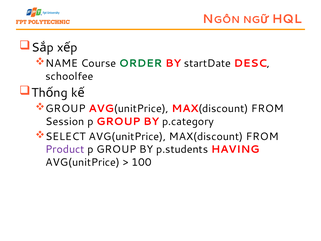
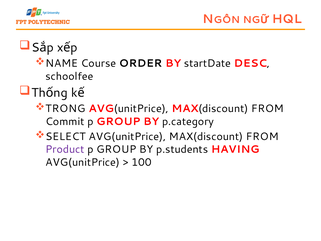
ORDER colour: green -> black (141, 63)
GROUP: GROUP -> TRONG (65, 109)
Session: Session -> Commit (65, 121)
